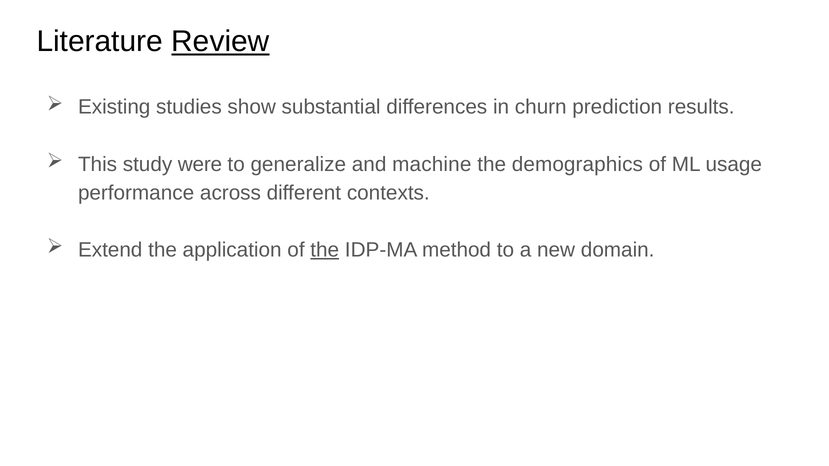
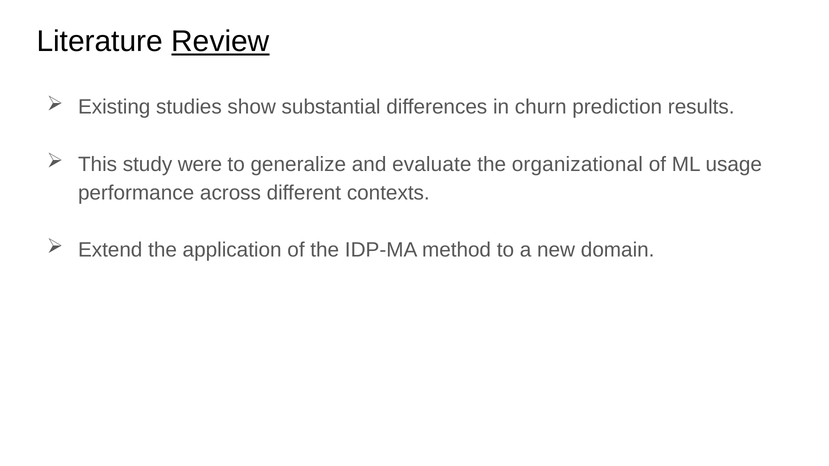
machine: machine -> evaluate (432, 164)
demographics: demographics -> organizational (577, 164)
the underline: present -> none (325, 250)
